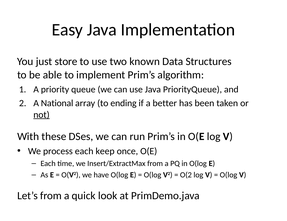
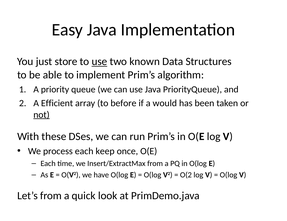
use underline: none -> present (99, 62)
National: National -> Efficient (57, 104)
ending: ending -> before (123, 104)
better: better -> would (165, 104)
